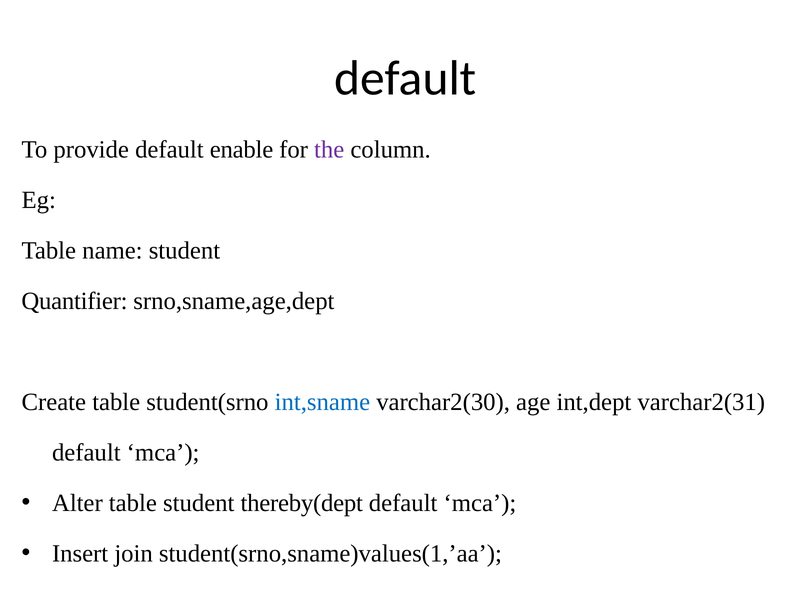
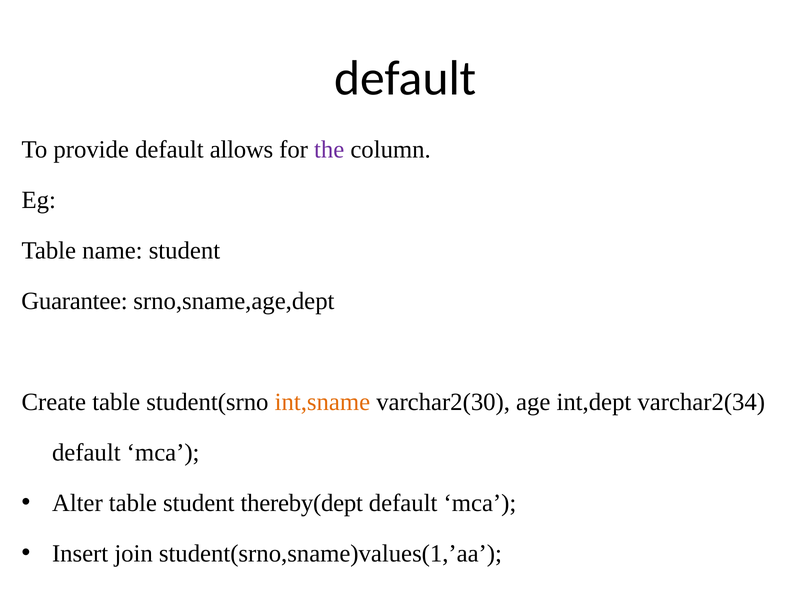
enable: enable -> allows (242, 150)
Quantifier: Quantifier -> Guarantee (75, 301)
int,sname colour: blue -> orange (322, 402)
varchar2(31: varchar2(31 -> varchar2(34 (701, 402)
